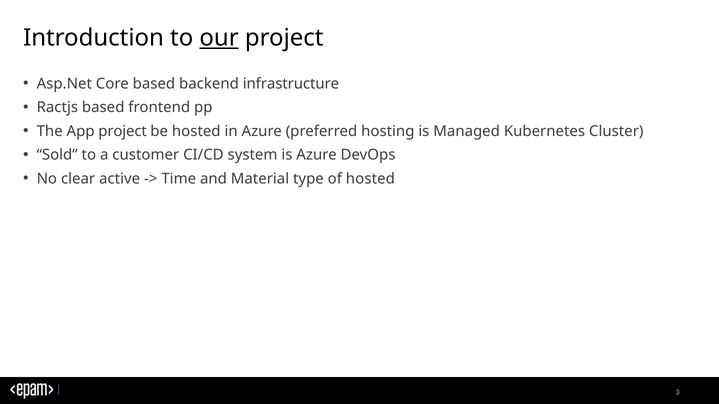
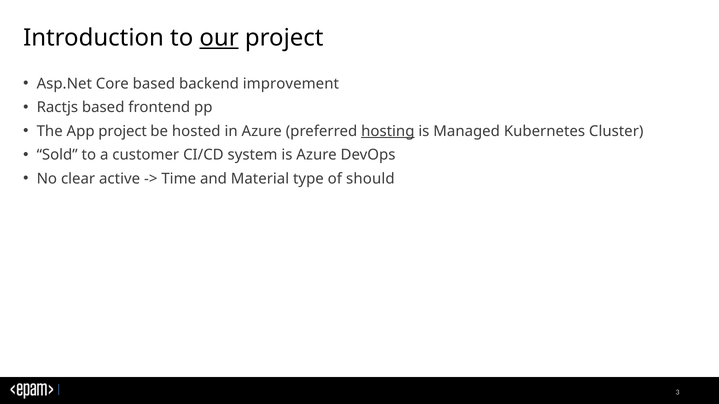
infrastructure: infrastructure -> improvement (291, 84)
hosting underline: none -> present (388, 131)
of hosted: hosted -> should (370, 179)
